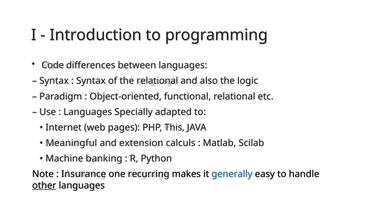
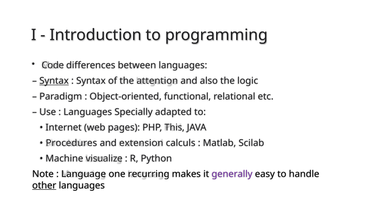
Syntax underline: none -> present (54, 81)
the relational: relational -> attention (157, 81)
Meaningful: Meaningful -> Procedures (71, 143)
banking: banking -> visualize (104, 159)
Insurance: Insurance -> Language (84, 174)
generally colour: blue -> purple (232, 174)
